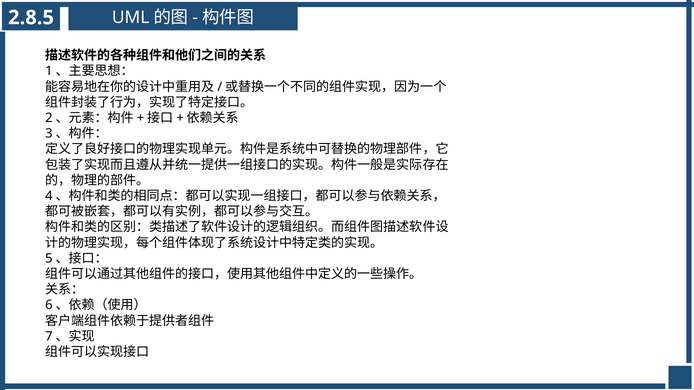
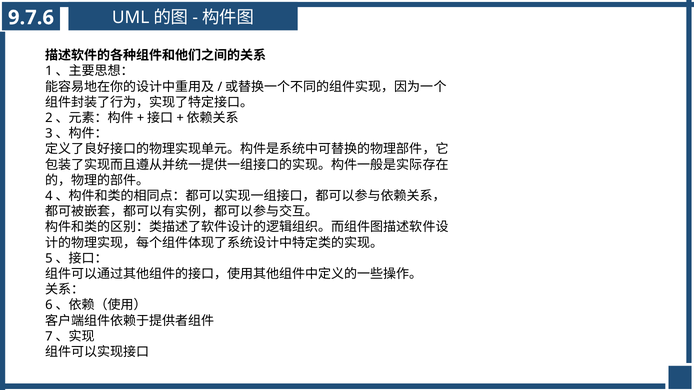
2.8.5: 2.8.5 -> 9.7.6 (31, 18)
